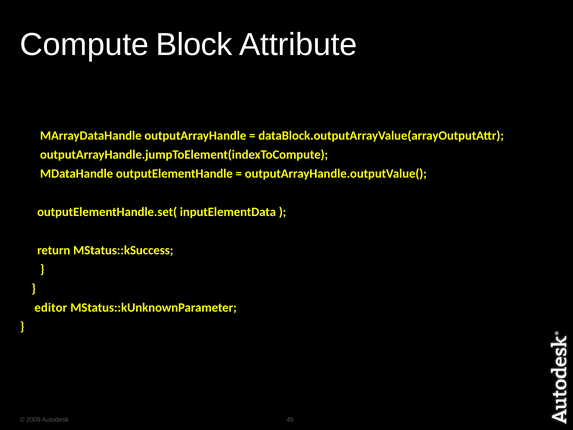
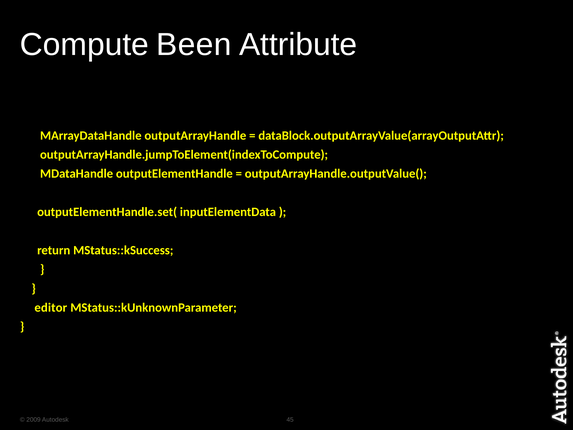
Block: Block -> Been (194, 45)
